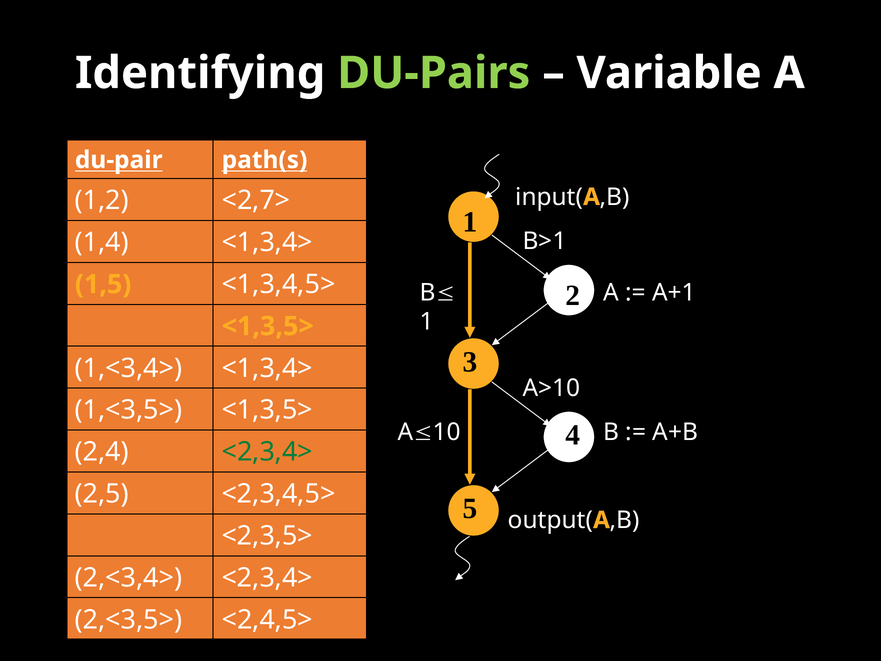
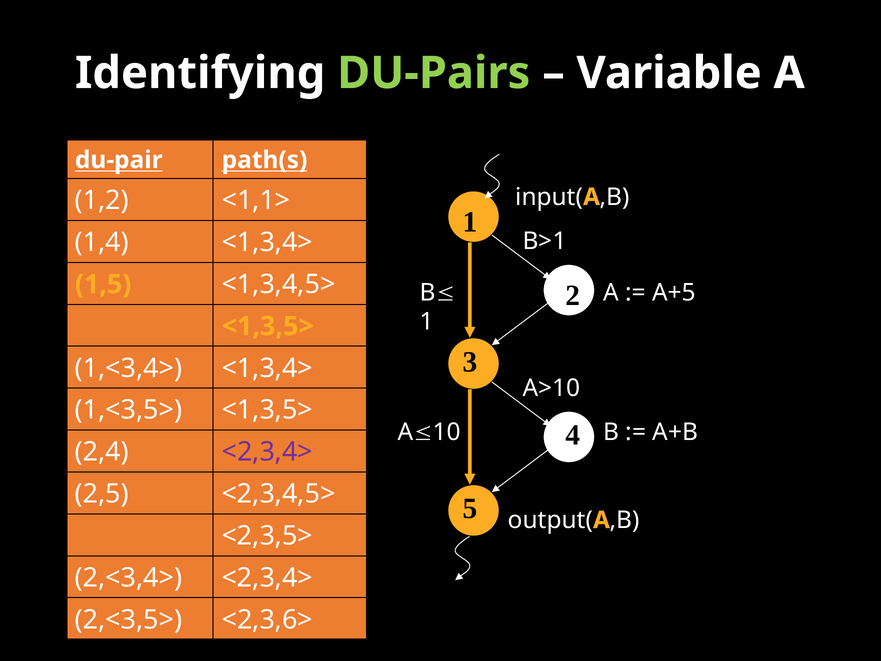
<2,7>: <2,7> -> <1,1> (256, 200)
A+1: A+1 -> A+5 (674, 292)
<2,3,4> colour: green -> purple (267, 452)
<2,4,5>: <2,4,5> -> <2,3,6> (267, 619)
